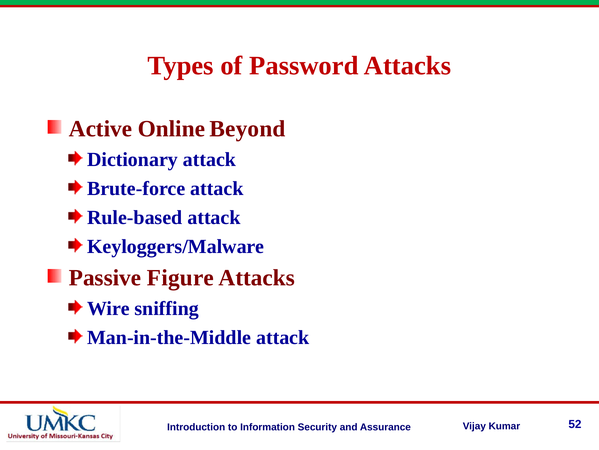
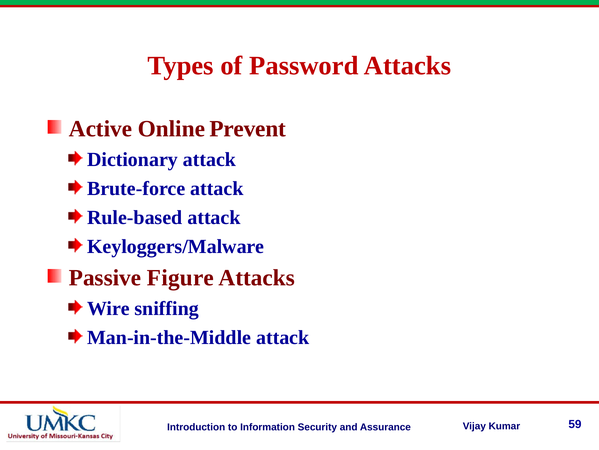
Beyond: Beyond -> Prevent (248, 129)
52: 52 -> 59 (575, 423)
